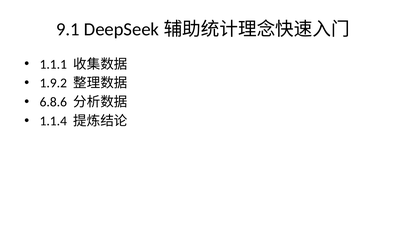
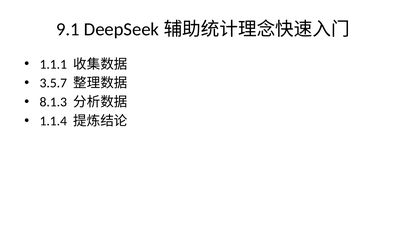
1.9.2: 1.9.2 -> 3.5.7 (53, 83)
6.8.6: 6.8.6 -> 8.1.3 (53, 102)
